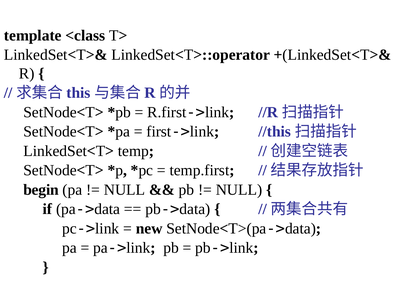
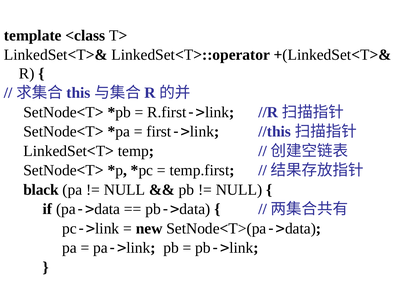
begin: begin -> black (41, 190)
